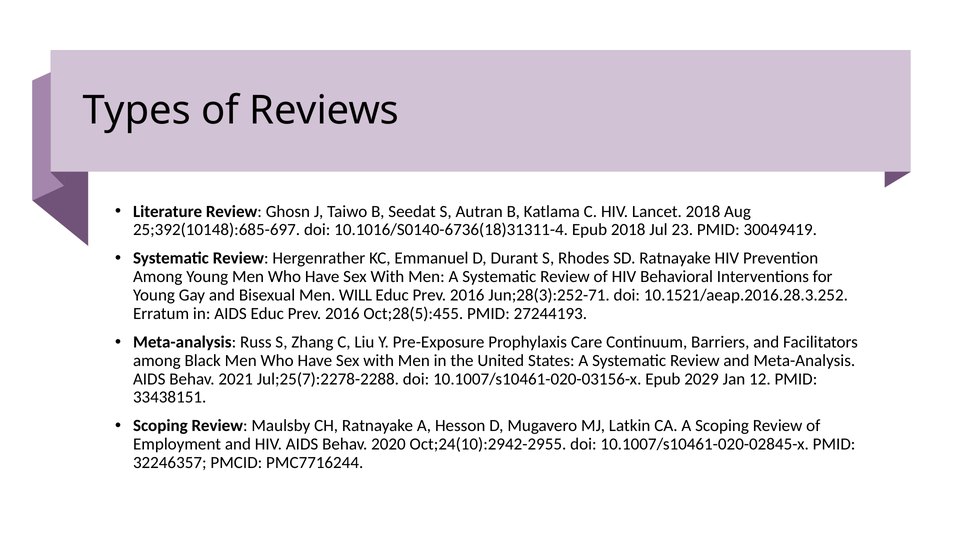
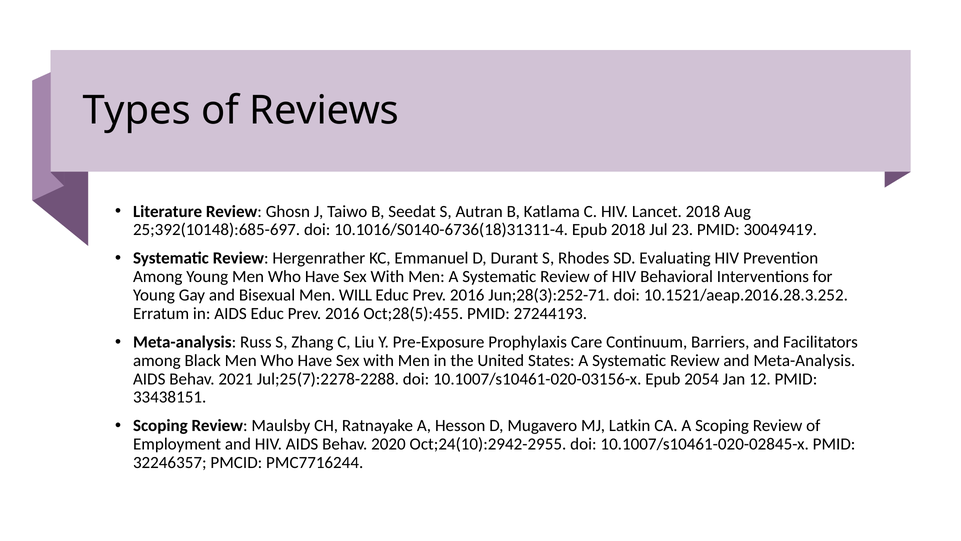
SD Ratnayake: Ratnayake -> Evaluating (675, 258)
2029: 2029 -> 2054 (702, 379)
